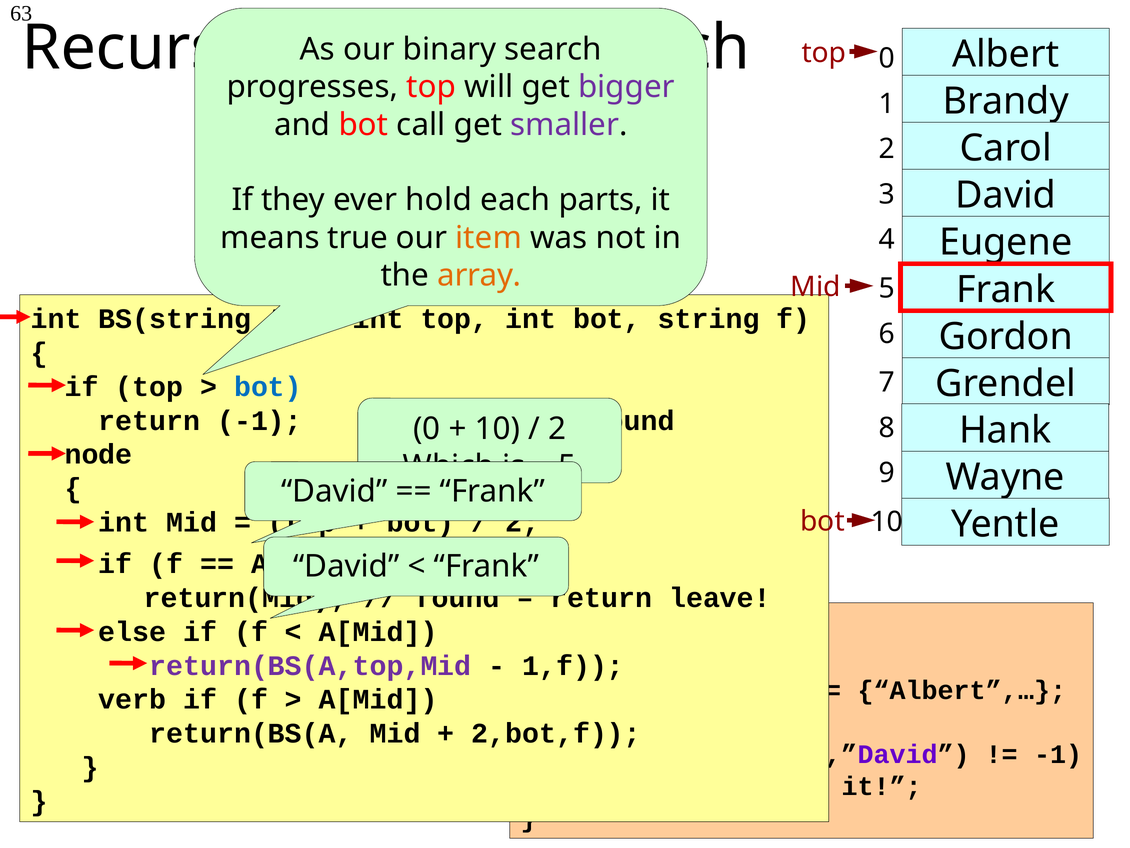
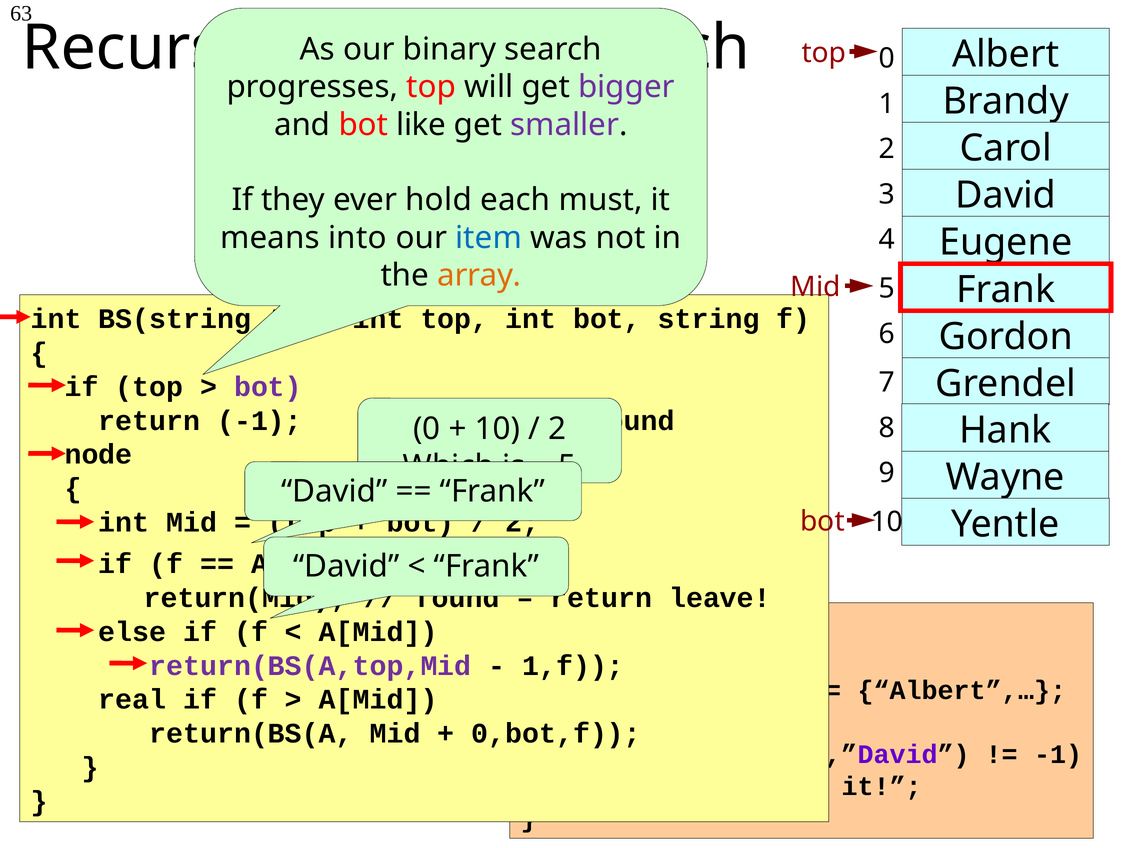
call: call -> like (421, 125)
parts: parts -> must (601, 200)
true: true -> into (357, 238)
item colour: orange -> blue (489, 238)
bot colour: blue -> purple (268, 387)
verb: verb -> real (132, 699)
2,bot,f: 2,bot,f -> 0,bot,f (556, 733)
